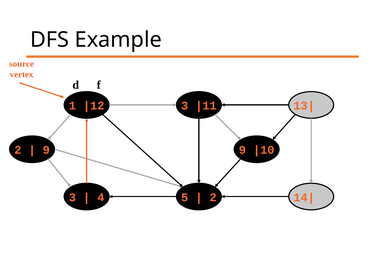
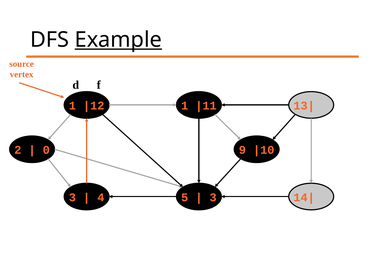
Example underline: none -> present (118, 40)
3: 3 -> 1 (185, 106)
9: 9 -> 0 (46, 150)
2: 2 -> 3 (213, 198)
